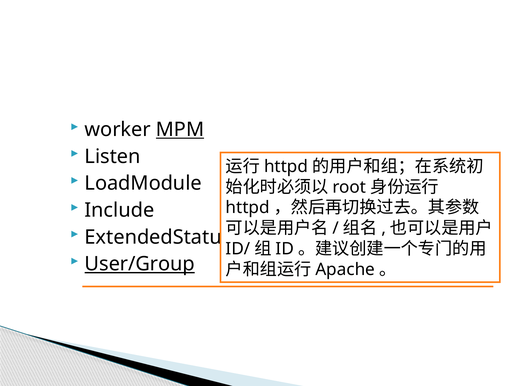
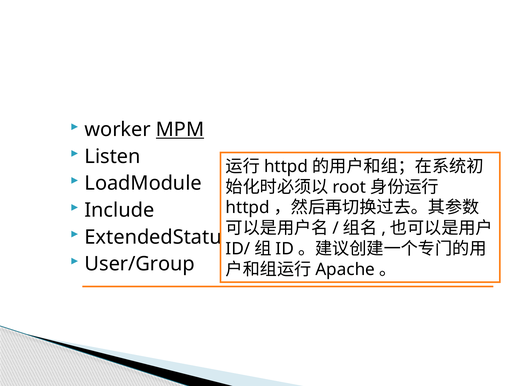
User/Group underline: present -> none (140, 264)
